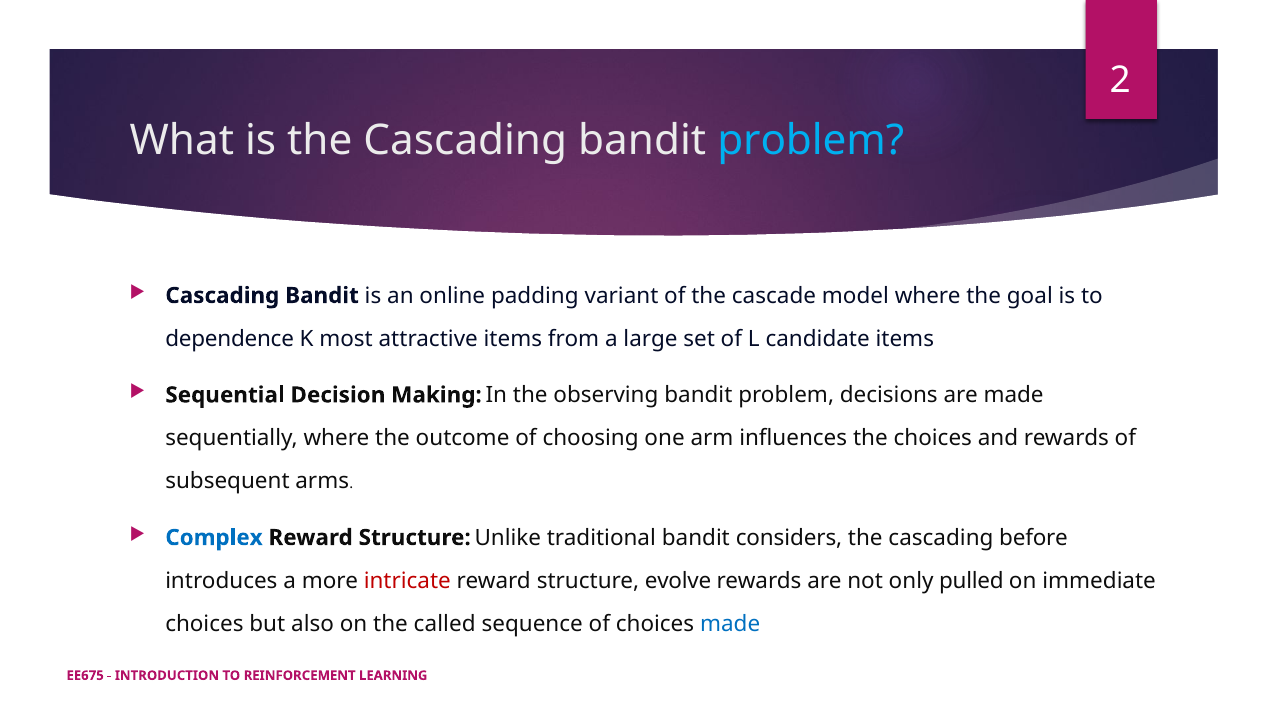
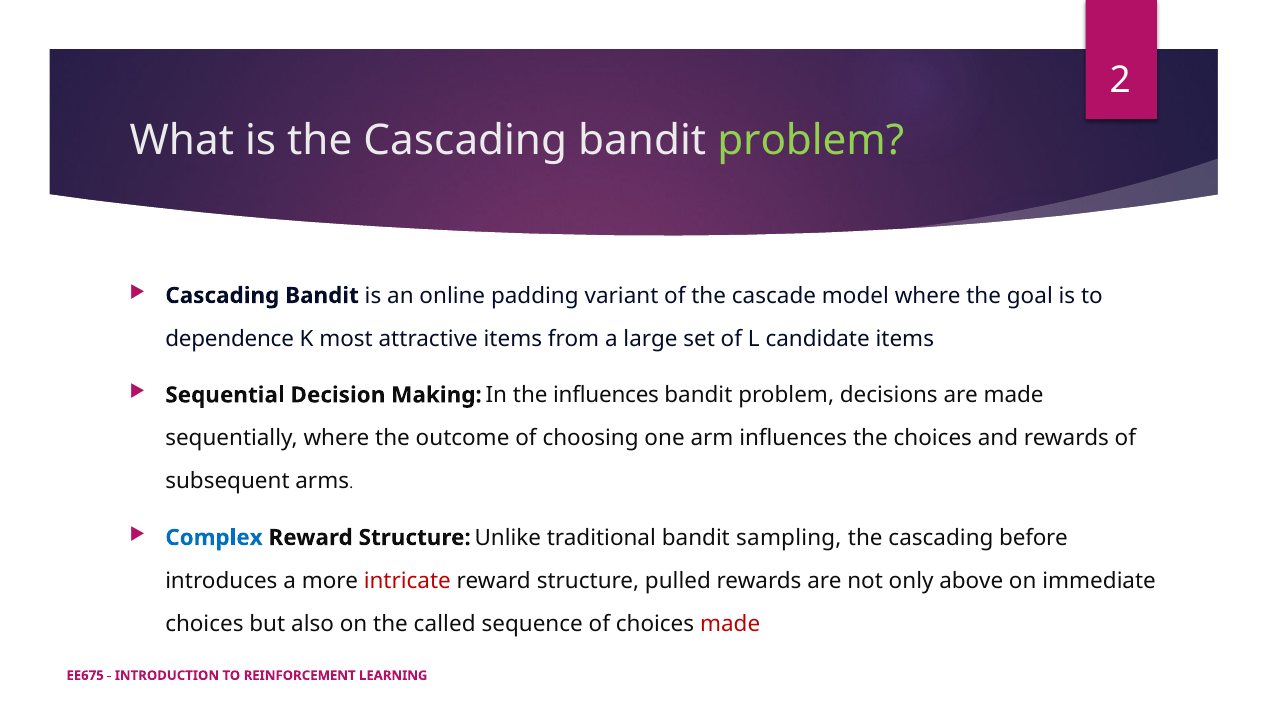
problem colour: light blue -> light green (811, 141)
the observing: observing -> influences (606, 395)
considers: considers -> sampling (789, 538)
evolve: evolve -> pulled (678, 581)
pulled: pulled -> above (971, 581)
made colour: blue -> red (730, 624)
